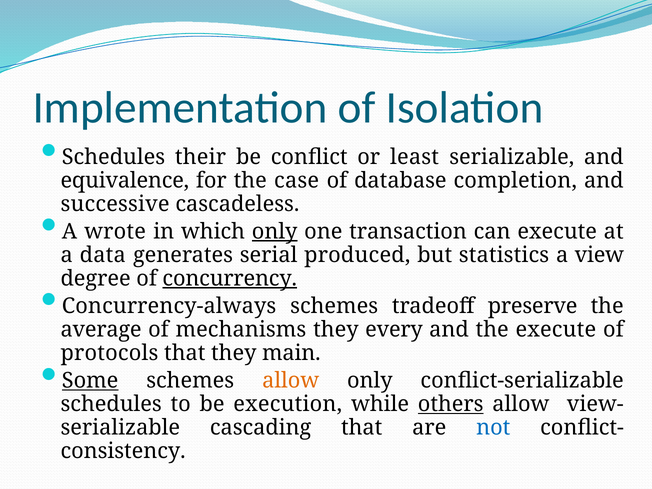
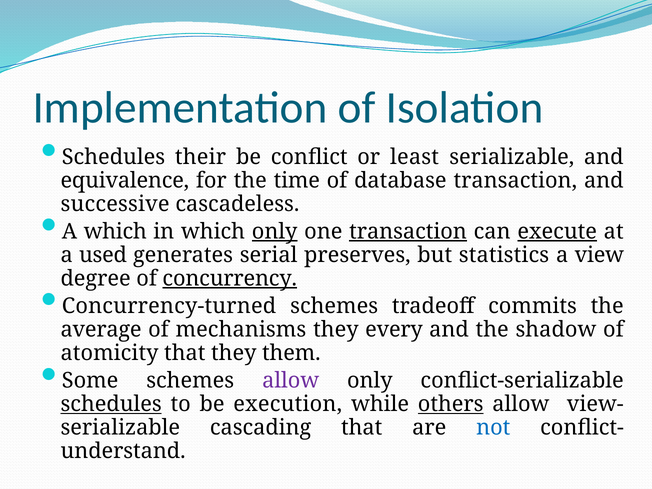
case: case -> time (297, 180)
database completion: completion -> transaction (515, 180)
A wrote: wrote -> which (115, 232)
transaction underline: none -> present (408, 232)
execute underline: none -> present (557, 232)
data: data -> used (103, 255)
produced: produced -> preserves (357, 255)
Concurrency-always: Concurrency-always -> Concurrency-turned (169, 306)
preserve: preserve -> commits (533, 306)
the execute: execute -> shadow (556, 330)
protocols: protocols -> atomicity (110, 353)
main: main -> them (291, 353)
Some underline: present -> none (90, 381)
allow colour: orange -> purple (291, 381)
schedules underline: none -> present (111, 404)
consistency: consistency -> understand (123, 451)
